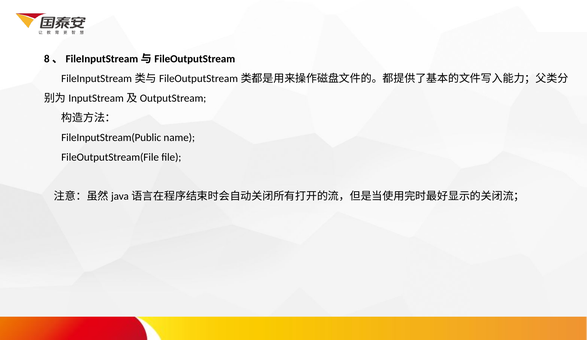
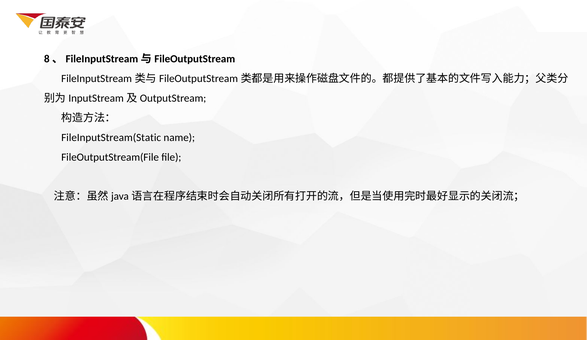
FileInputStream(Public: FileInputStream(Public -> FileInputStream(Static (111, 137)
